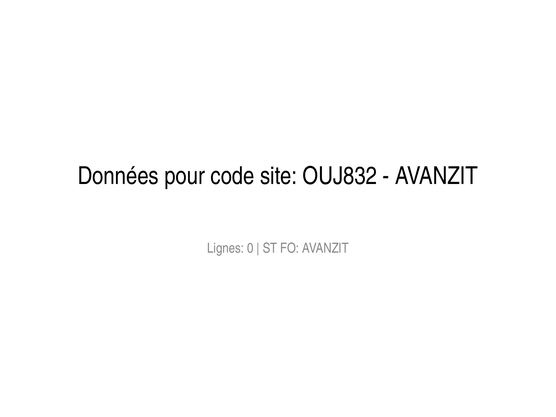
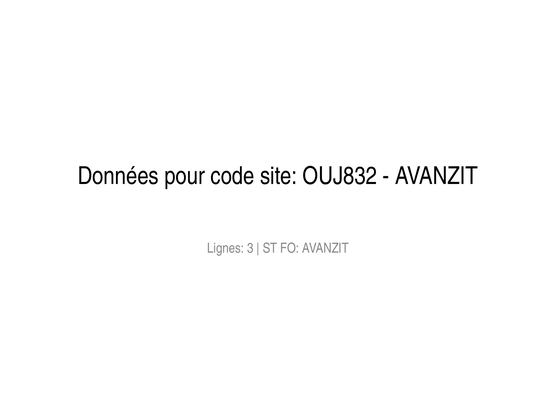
0: 0 -> 3 (250, 248)
